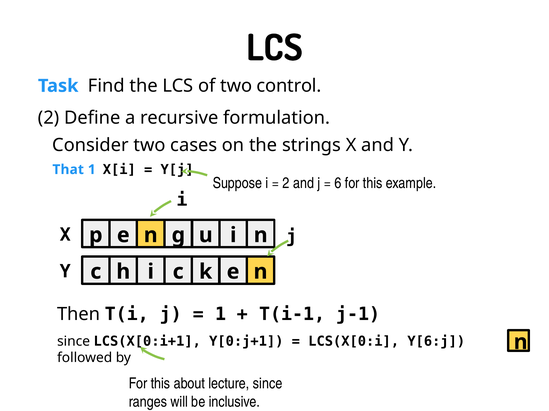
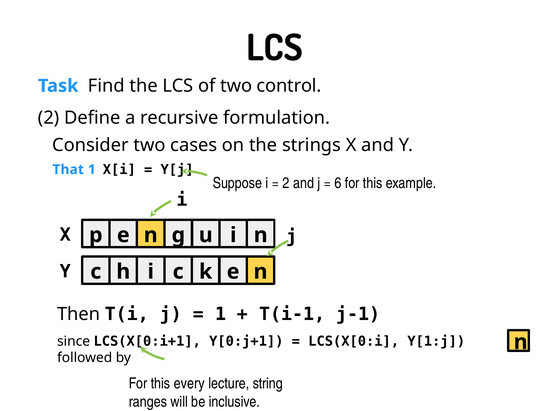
Y[6:j: Y[6:j -> Y[1:j (436, 342)
about: about -> every (189, 384)
lecture since: since -> string (268, 384)
